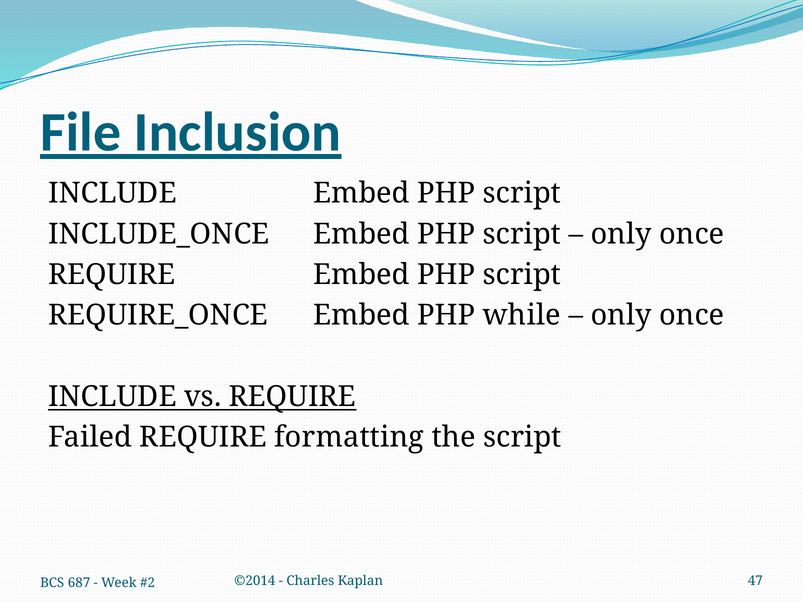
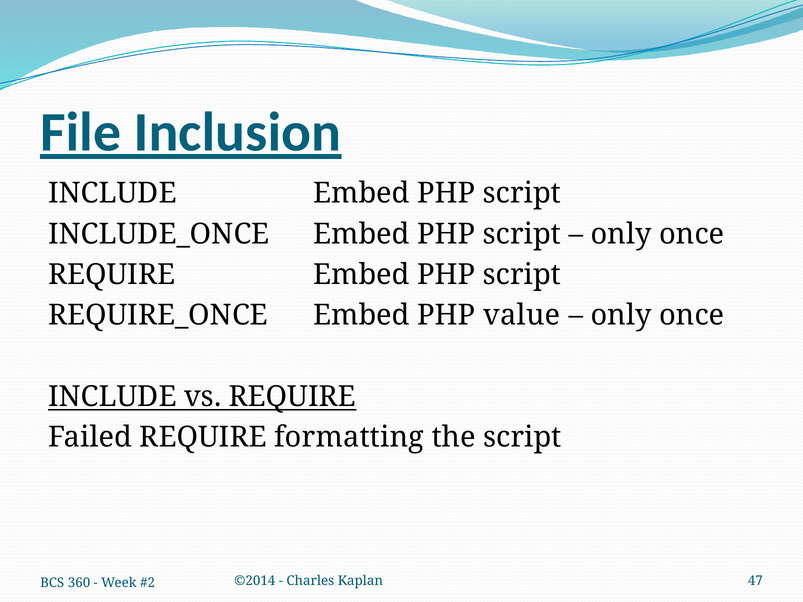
while: while -> value (522, 315)
687: 687 -> 360 (79, 583)
